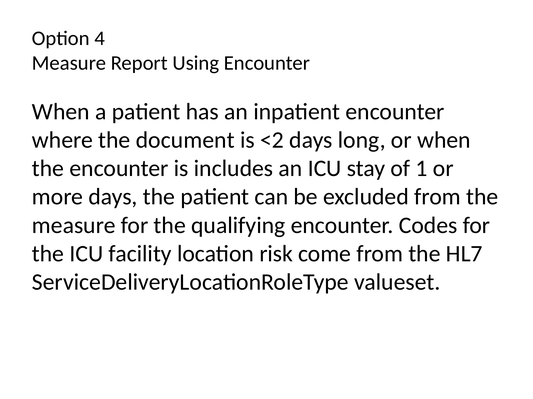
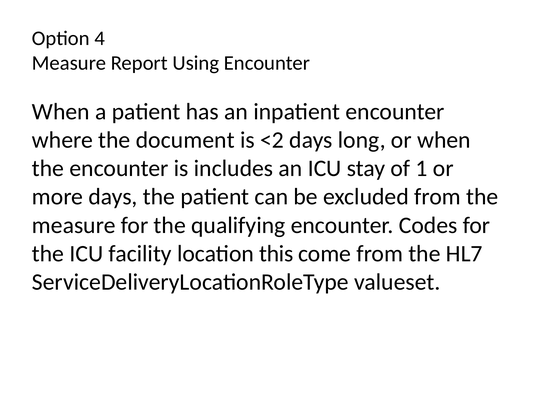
risk: risk -> this (276, 254)
